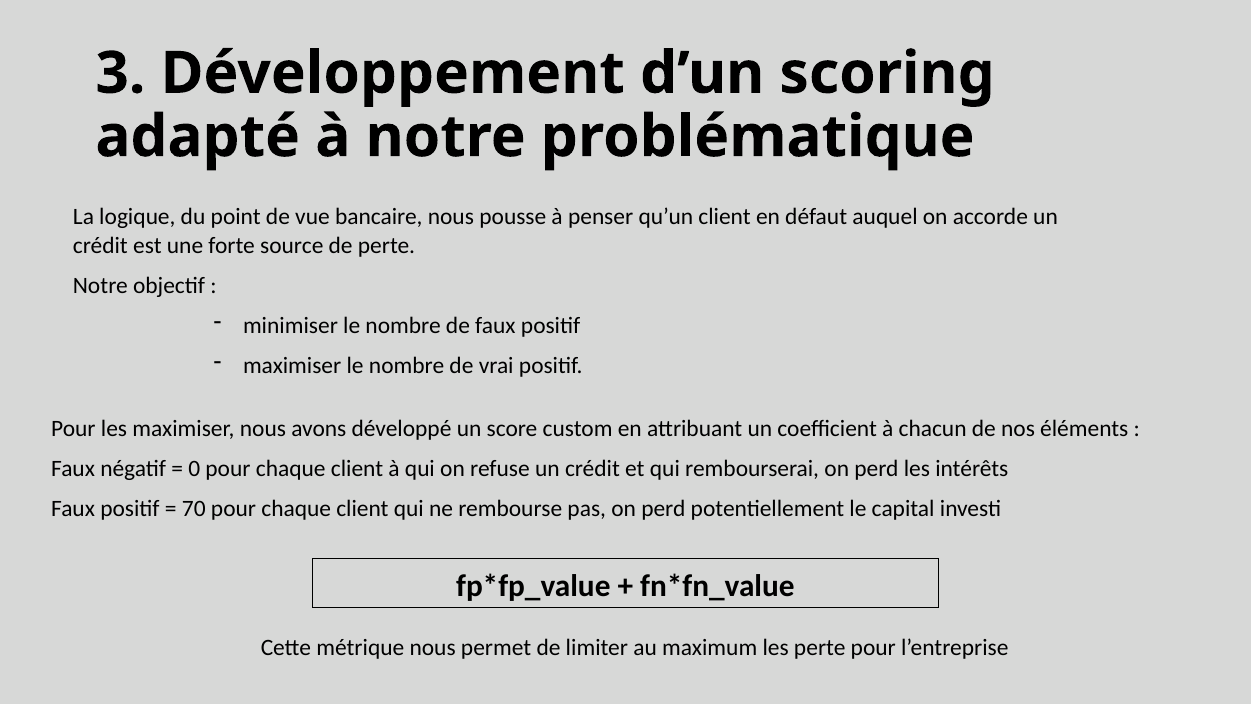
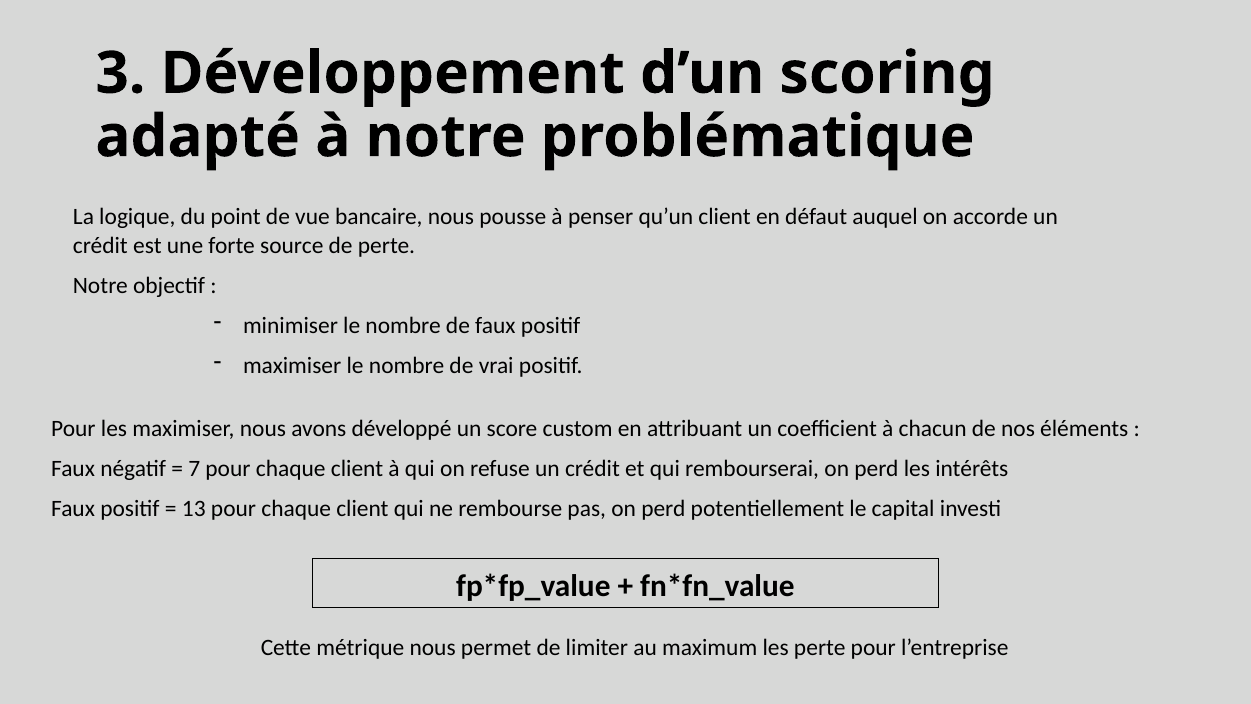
0: 0 -> 7 (194, 469)
70: 70 -> 13 (194, 508)
